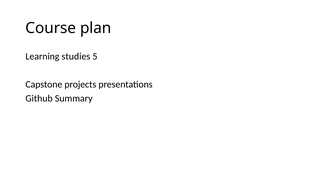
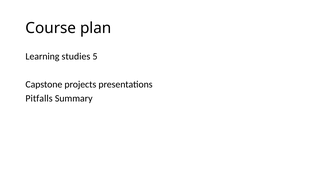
Github: Github -> Pitfalls (39, 98)
